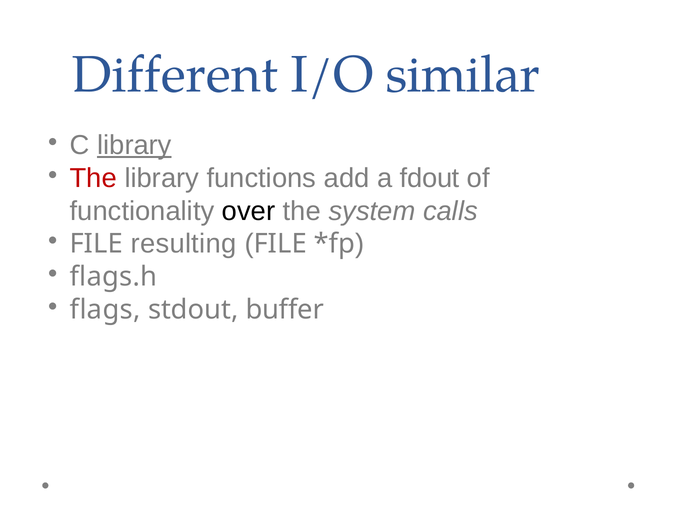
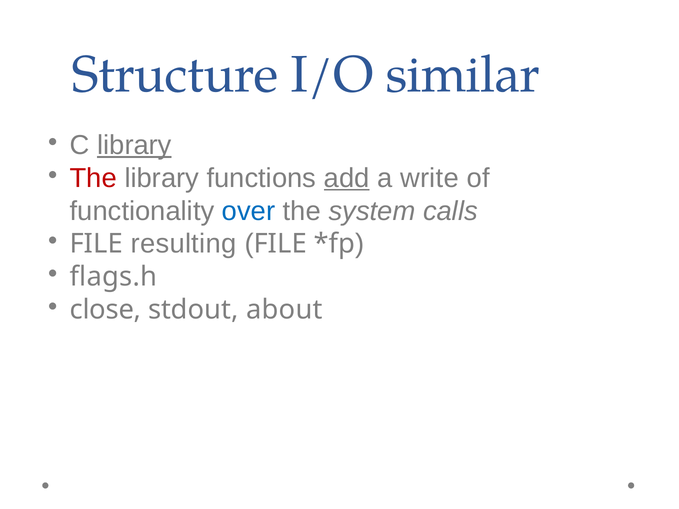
Different: Different -> Structure (175, 75)
add underline: none -> present (347, 178)
fdout: fdout -> write (429, 178)
over colour: black -> blue (249, 211)
flags: flags -> close (105, 310)
buffer: buffer -> about (284, 310)
